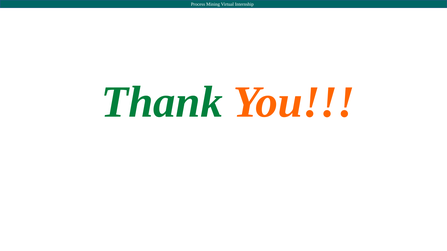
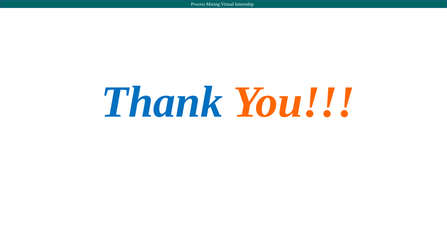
Thank colour: green -> blue (162, 102)
